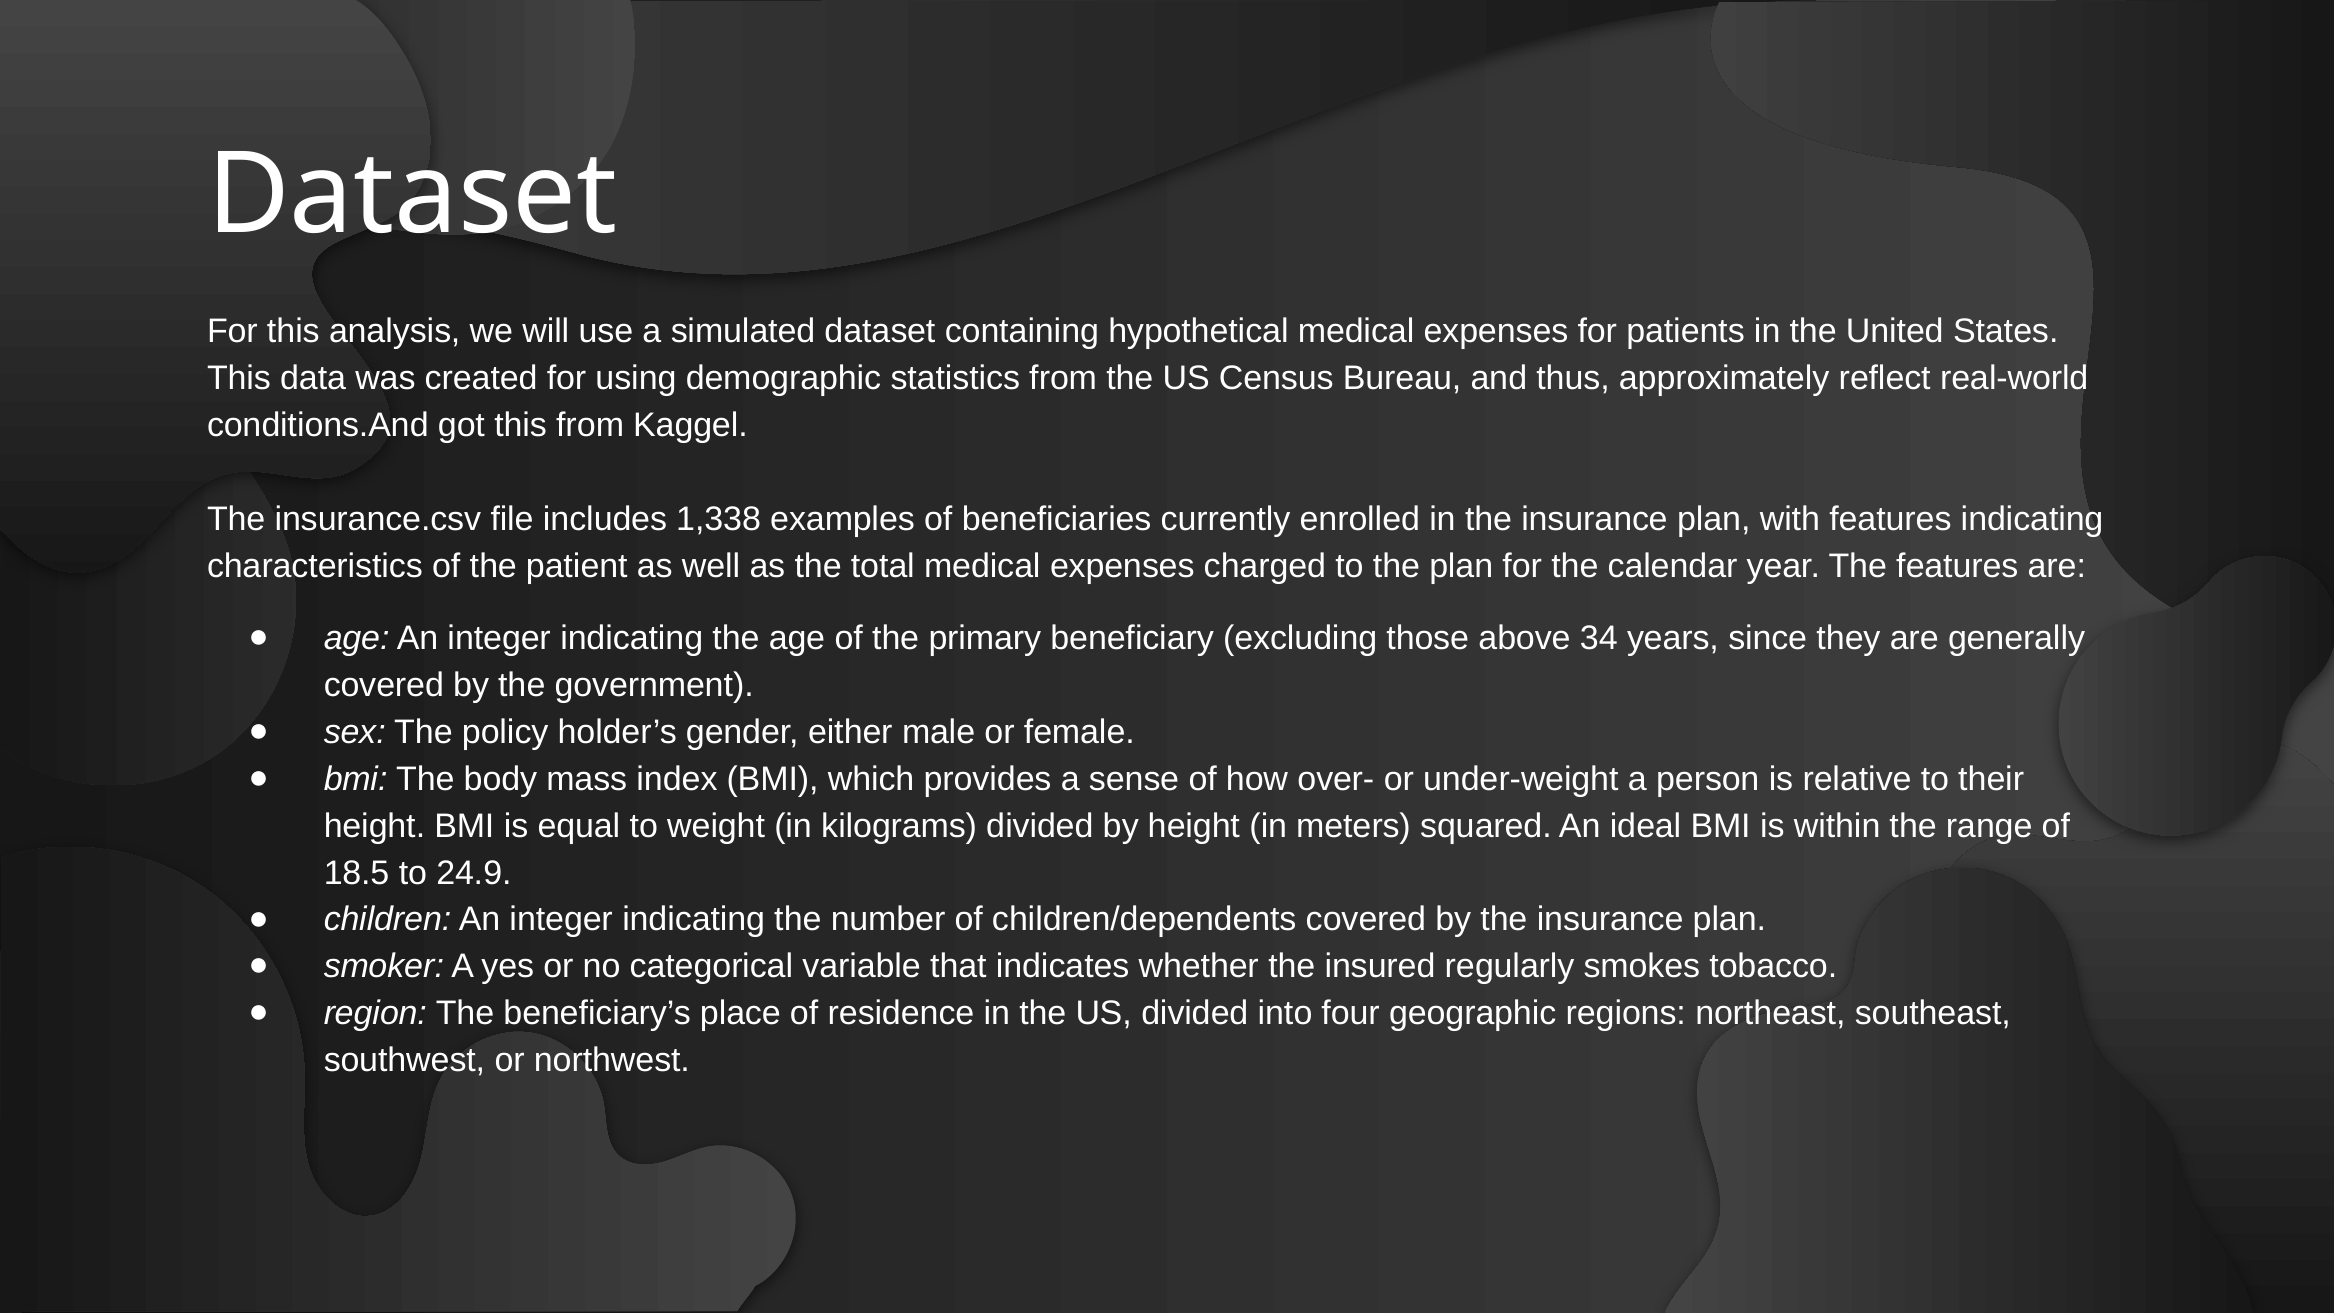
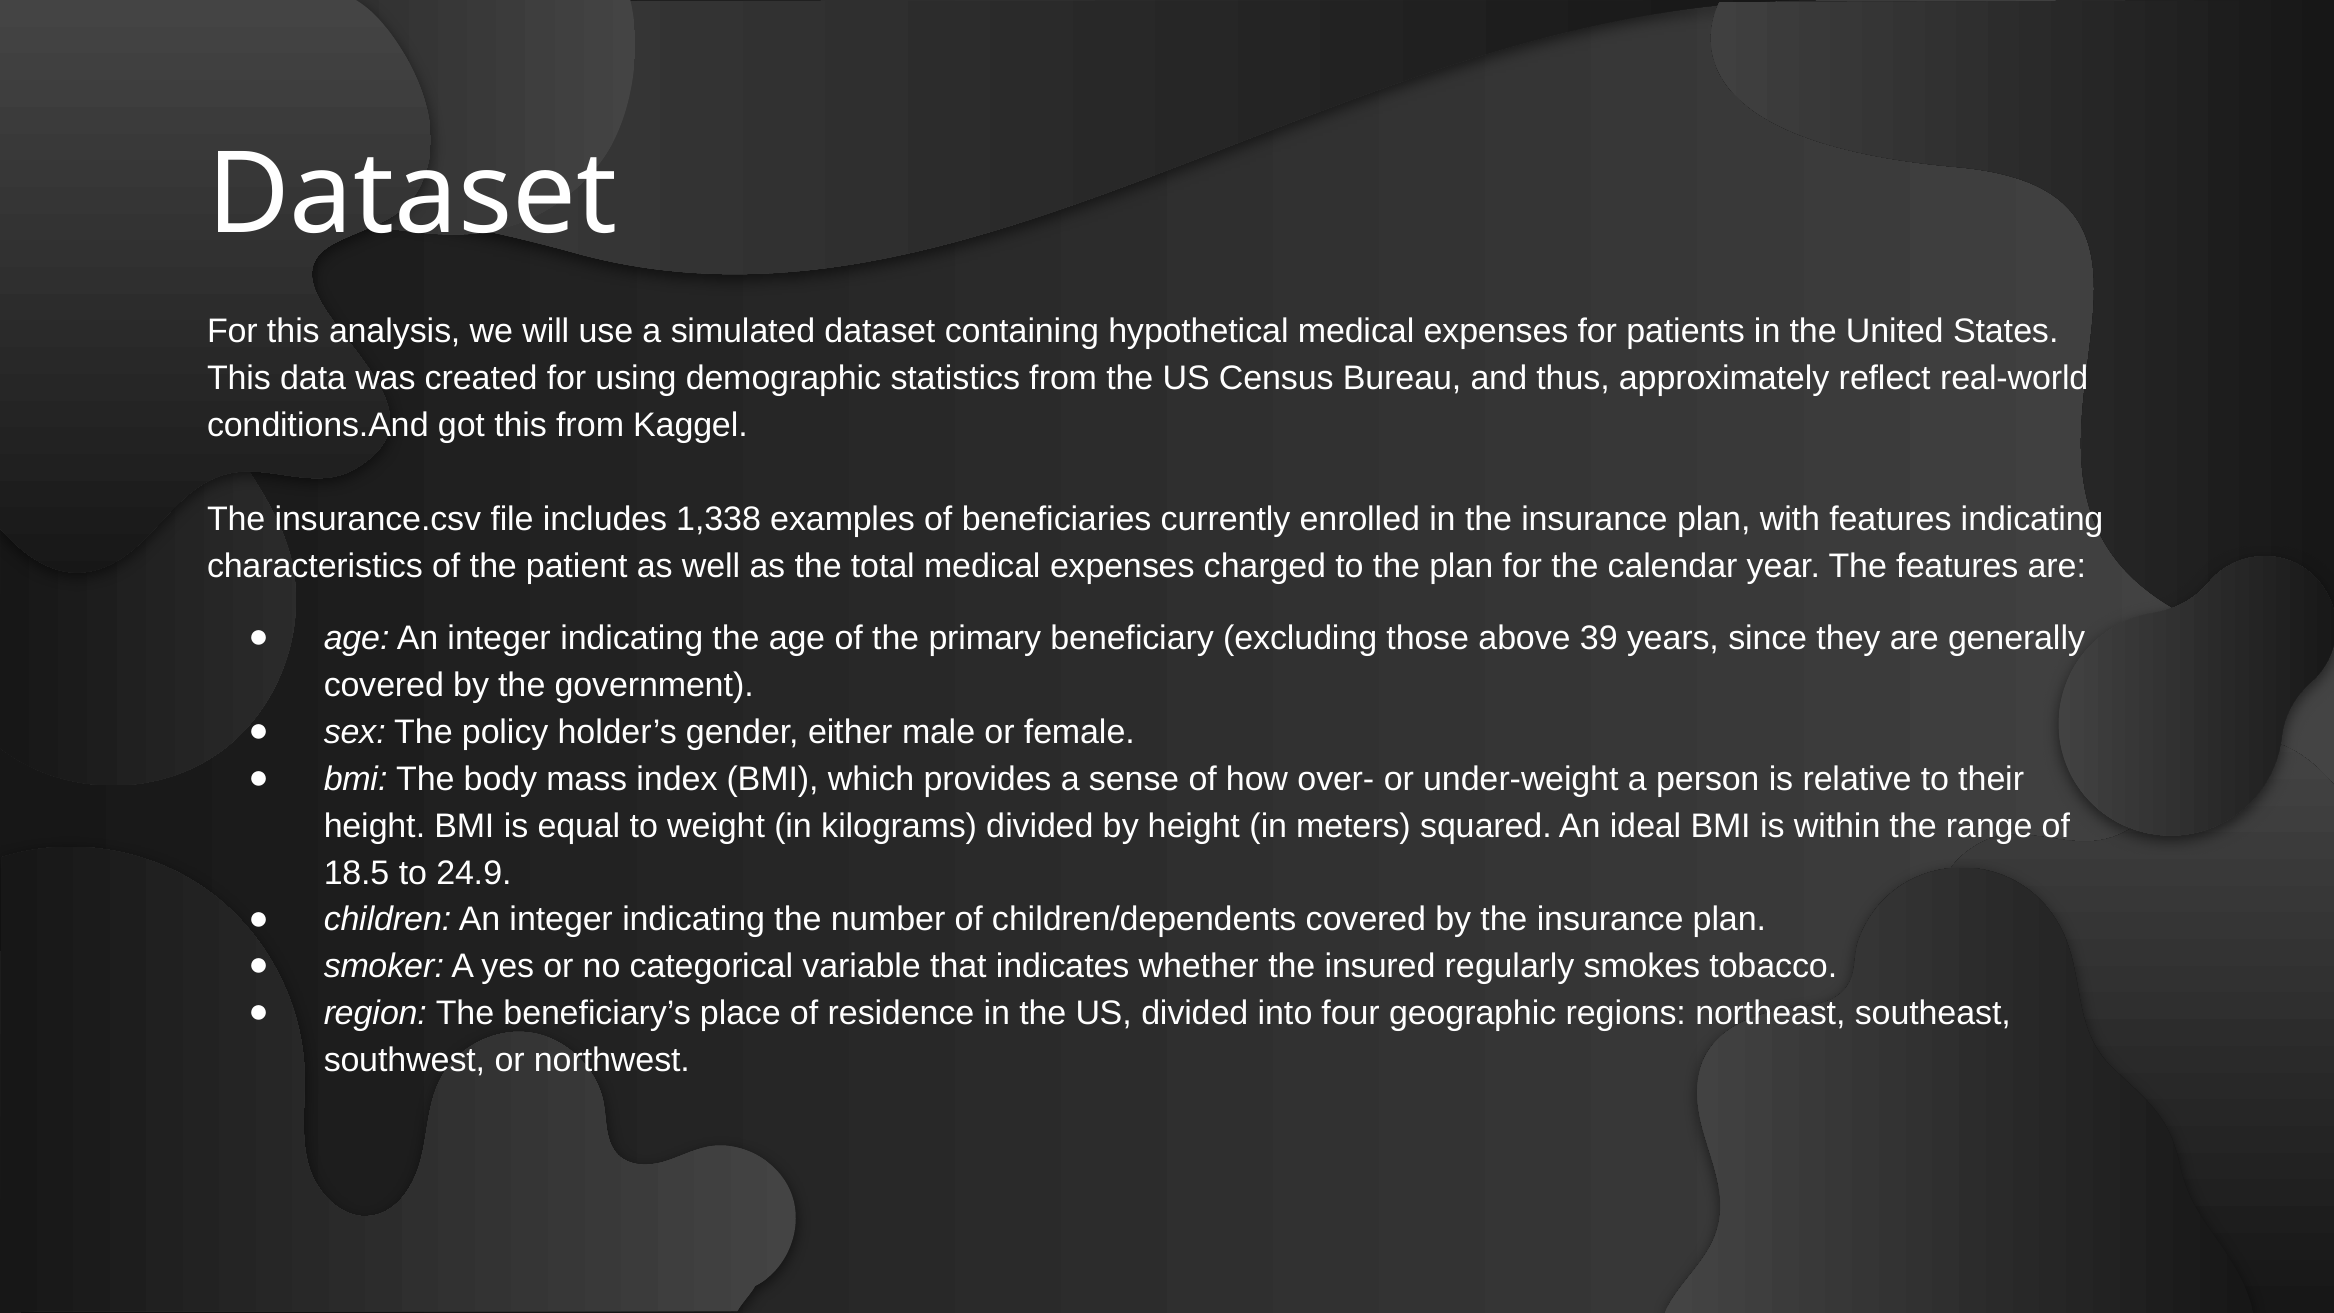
34: 34 -> 39 (1599, 639)
